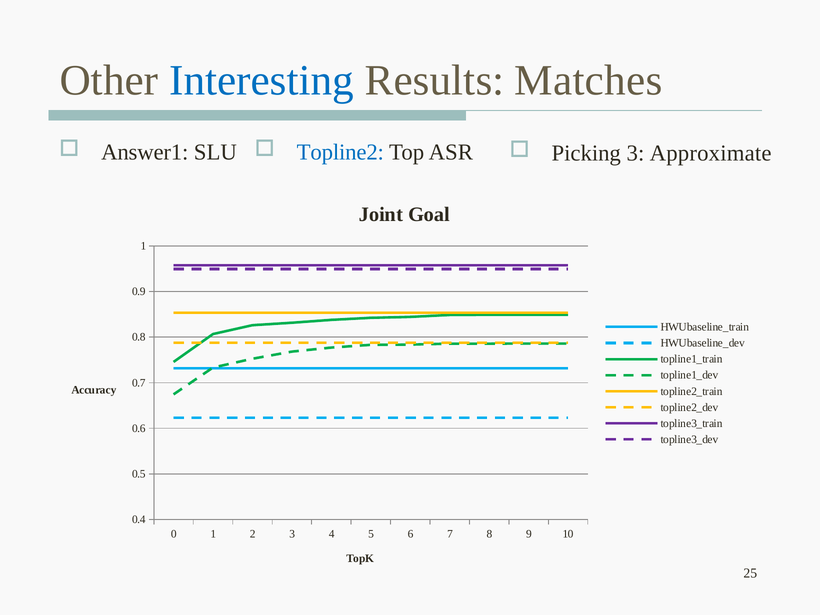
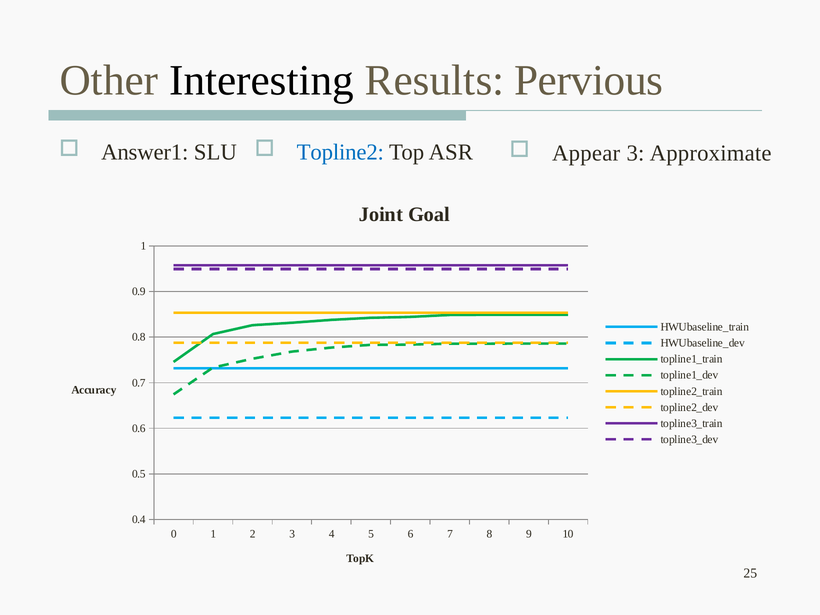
Interesting colour: blue -> black (262, 80)
Matches: Matches -> Pervious (589, 80)
Picking: Picking -> Appear (586, 153)
